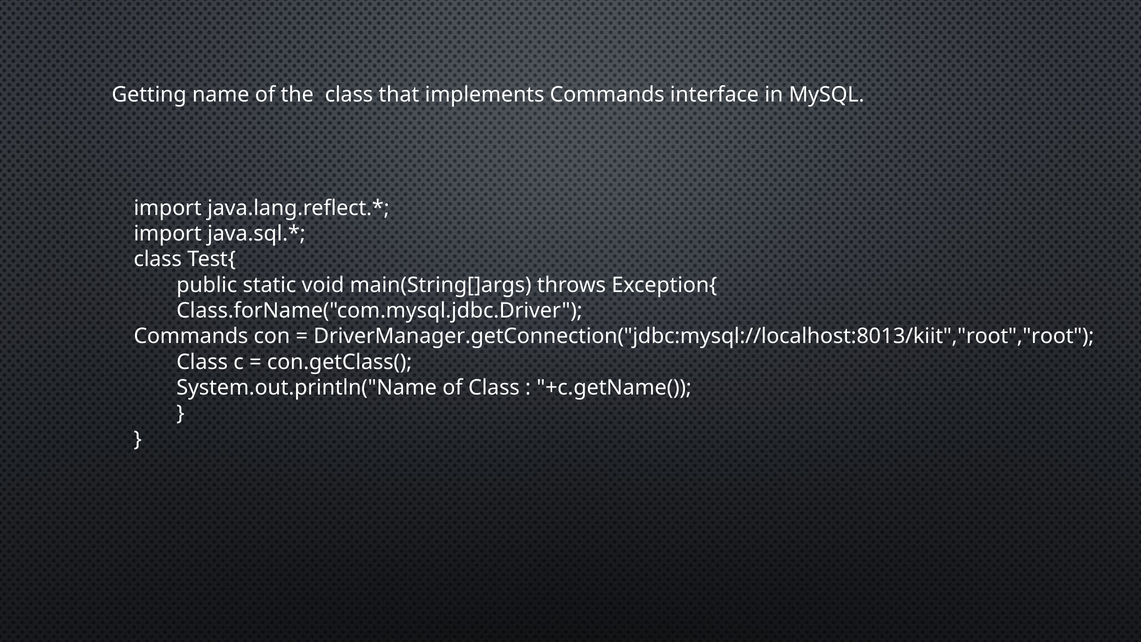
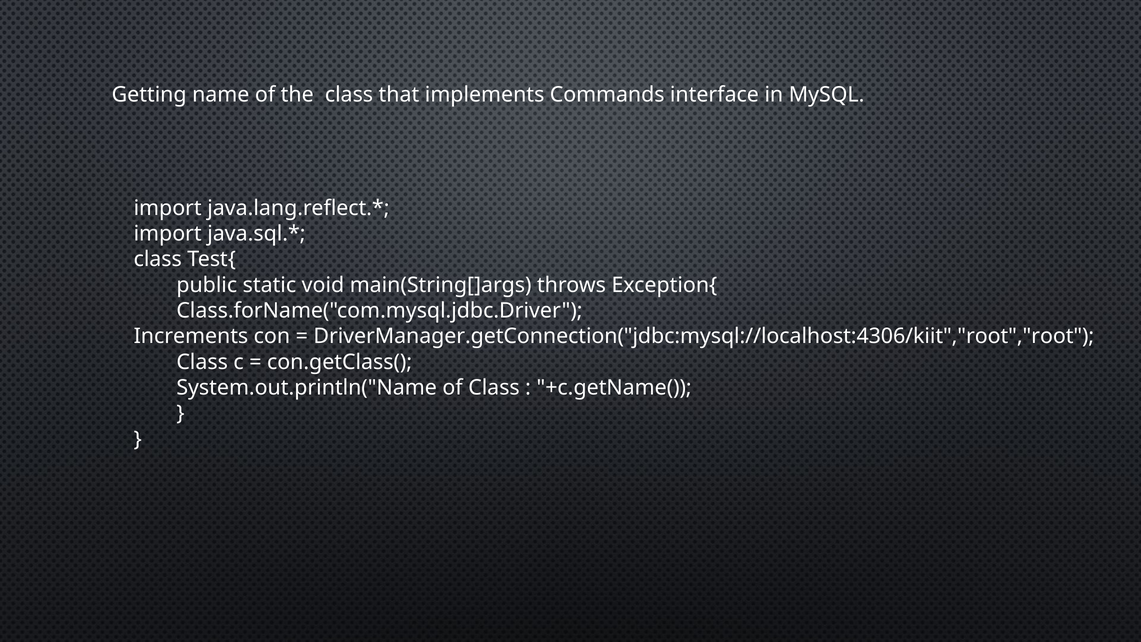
Commands: Commands -> Increments (191, 336)
DriverManager.getConnection("jdbc:mysql://localhost:8013/kiit","root","root: DriverManager.getConnection("jdbc:mysql://localhost:8013/kiit","root","root -> DriverManager.getConnection("jdbc:mysql://localhost:4306/kiit","root","root (704, 336)
